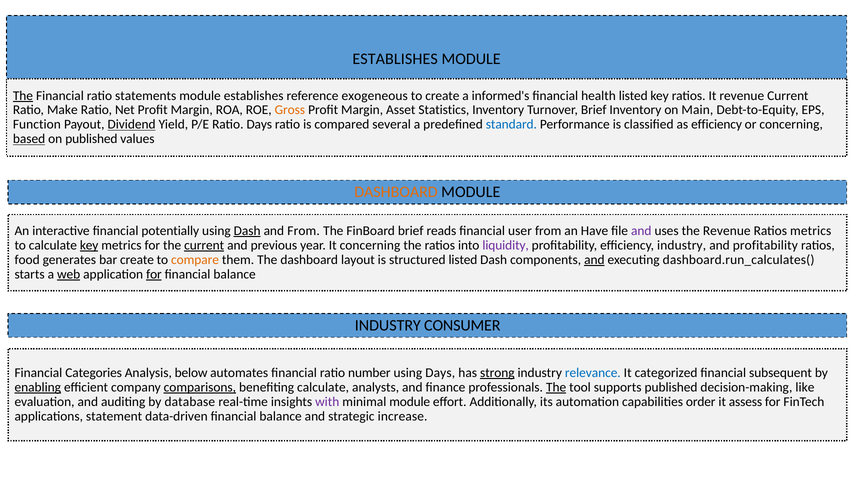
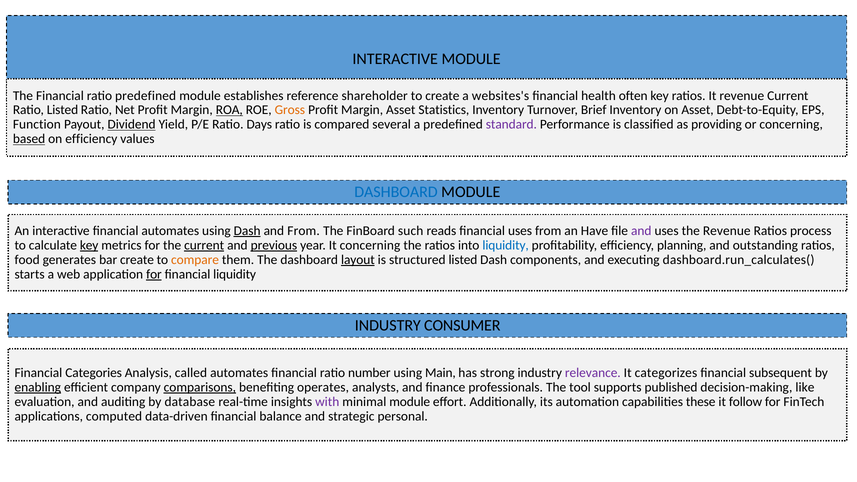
ESTABLISHES: ESTABLISHES -> INTERACTIVE (395, 59)
The underline: present -> none (23, 96)
ratio statements: statements -> predefined (146, 96)
exogeneous: exogeneous -> shareholder (375, 96)
informed's: informed's -> websites's (500, 96)
health listed: listed -> often (633, 96)
Ratio Make: Make -> Listed (62, 110)
ROA underline: none -> present (229, 110)
on Main: Main -> Asset (698, 110)
standard colour: blue -> purple (511, 125)
as efficiency: efficiency -> providing (717, 125)
on published: published -> efficiency (91, 139)
DASHBOARD colour: orange -> blue (396, 192)
financial potentially: potentially -> automates (170, 231)
FinBoard brief: brief -> such (411, 231)
financial user: user -> uses (520, 231)
Ratios metrics: metrics -> process (811, 231)
previous underline: none -> present (274, 245)
liquidity colour: purple -> blue (506, 245)
efficiency industry: industry -> planning (682, 245)
and profitability: profitability -> outstanding (765, 245)
layout underline: none -> present (358, 260)
and underline: present -> none (594, 260)
web underline: present -> none (69, 274)
balance: balance -> liquidity (235, 274)
below: below -> called (191, 373)
using Days: Days -> Main (440, 373)
strong underline: present -> none (497, 373)
relevance colour: blue -> purple (593, 373)
categorized: categorized -> categorizes (666, 373)
benefiting calculate: calculate -> operates (323, 387)
The underline: present -> none (556, 387)
order: order -> these (701, 402)
assess: assess -> follow (746, 402)
statement: statement -> computed (114, 416)
increase: increase -> personal (403, 416)
